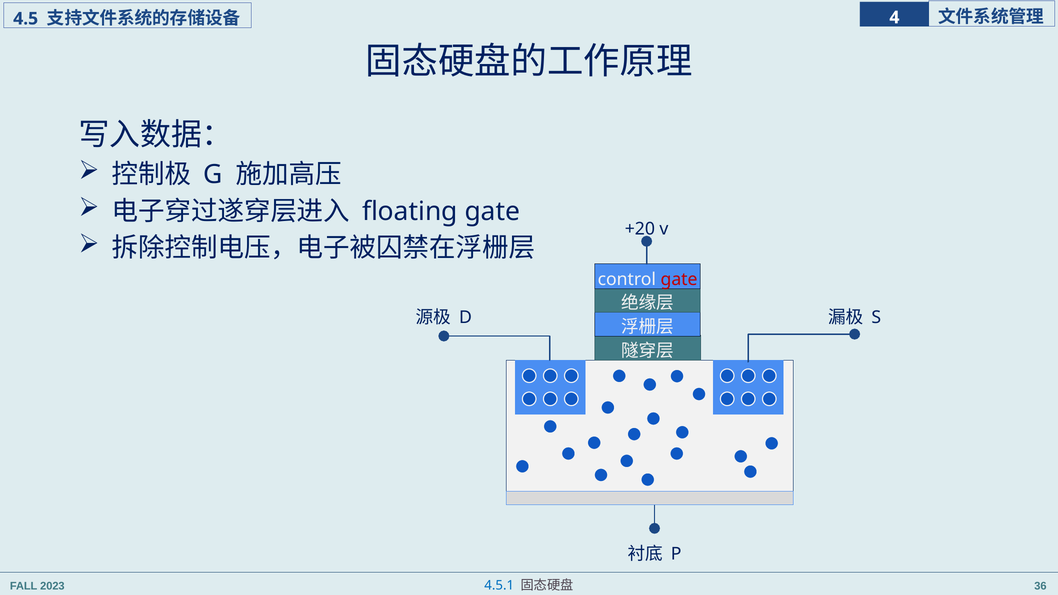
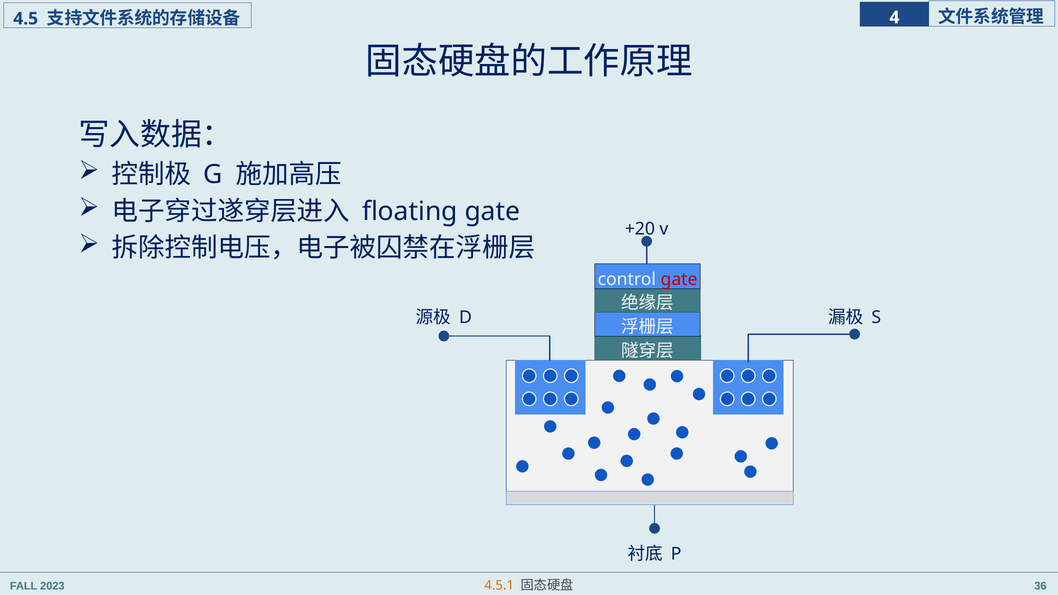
4.5.1 colour: blue -> orange (499, 585)
